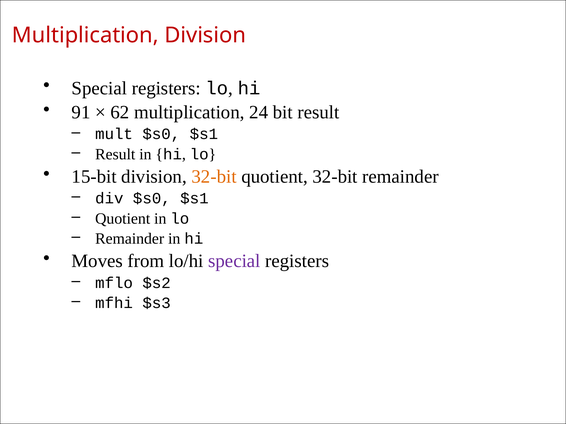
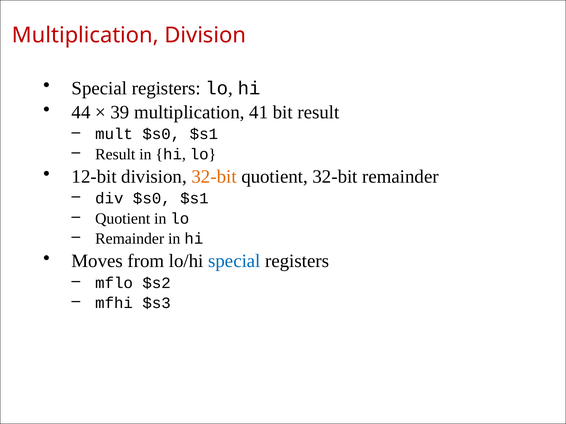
91: 91 -> 44 (81, 112)
62: 62 -> 39 (120, 112)
24: 24 -> 41 (259, 112)
15-bit: 15-bit -> 12-bit (94, 177)
special colour: purple -> blue (234, 261)
